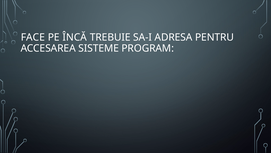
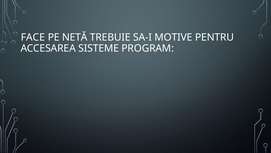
ÎNCĂ: ÎNCĂ -> NETĂ (75, 37)
ADRESA: ADRESA -> MOTIVE (173, 37)
